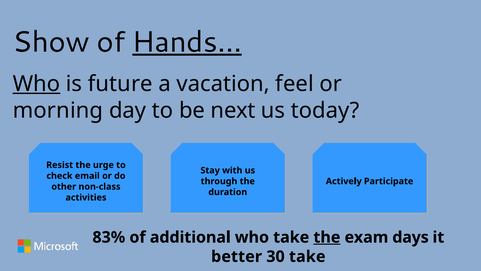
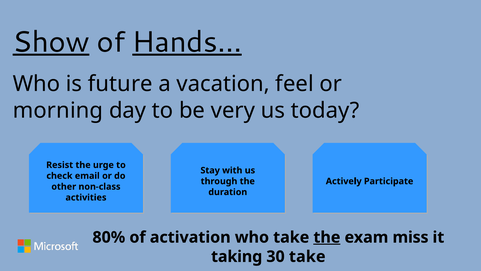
Show underline: none -> present (51, 42)
Who underline: present -> none (36, 84)
next: next -> very (233, 110)
83%: 83% -> 80% (109, 237)
additional: additional -> activation (190, 237)
days: days -> miss (411, 237)
better: better -> taking (237, 256)
